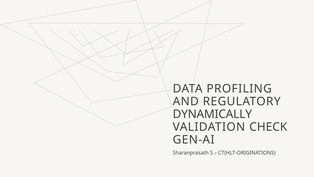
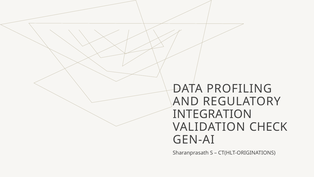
DYNAMICALLY: DYNAMICALLY -> INTEGRATION (212, 114)
